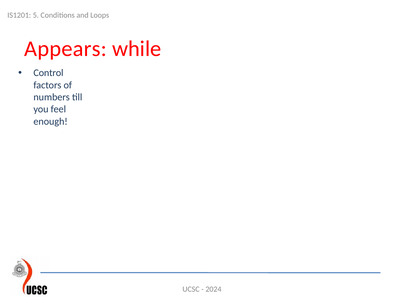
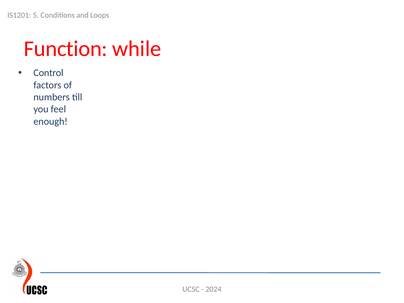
Appears: Appears -> Function (66, 49)
